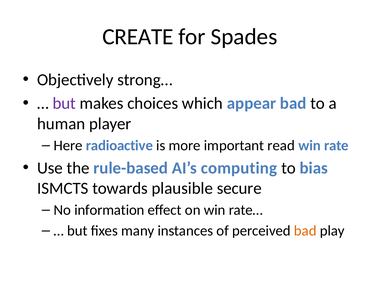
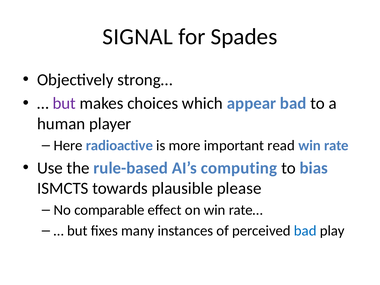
CREATE: CREATE -> SIGNAL (138, 37)
secure: secure -> please (239, 188)
information: information -> comparable (109, 210)
bad colour: orange -> blue (305, 231)
